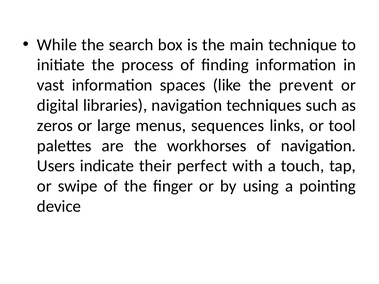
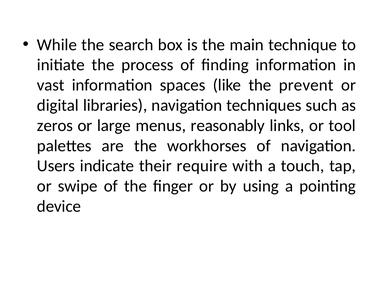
sequences: sequences -> reasonably (228, 126)
perfect: perfect -> require (202, 166)
